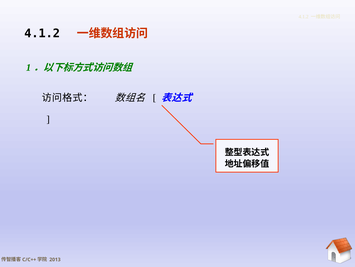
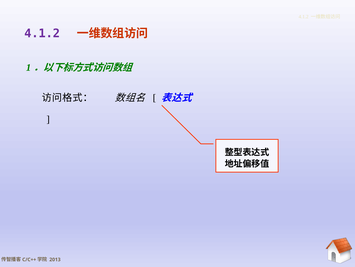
4.1.2 colour: black -> purple (42, 33)
